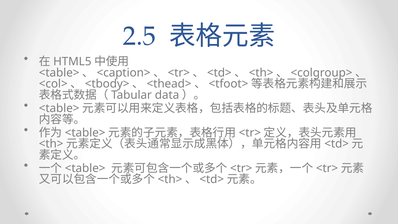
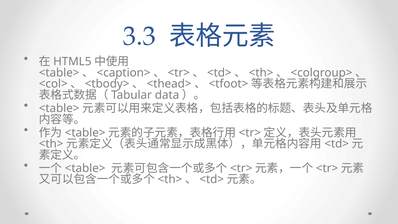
2.5: 2.5 -> 3.3 (139, 36)
